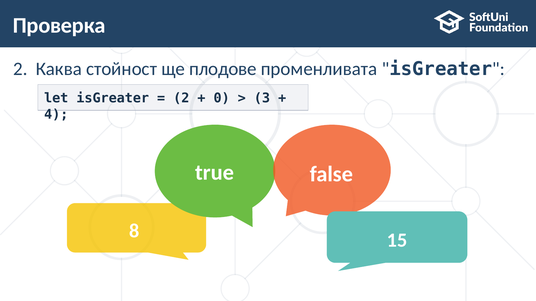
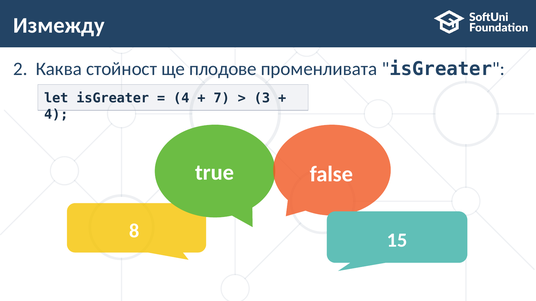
Проверка: Проверка -> Измежду (59, 25)
2: 2 -> 4 (181, 98)
0: 0 -> 7 (222, 98)
